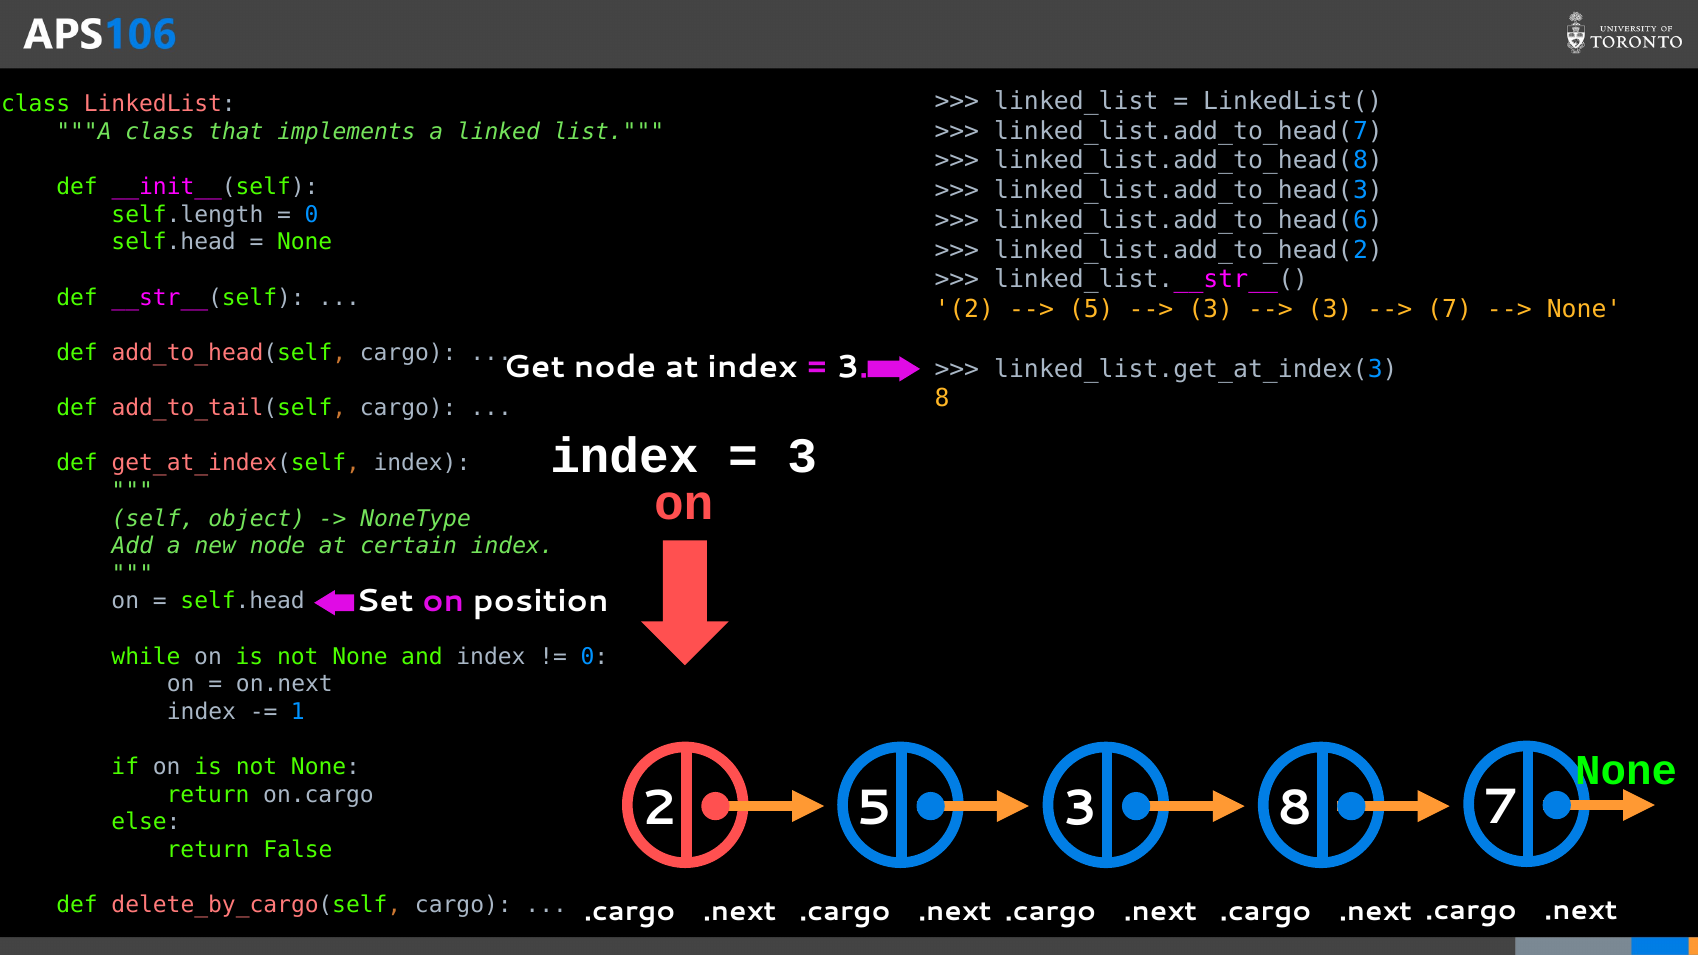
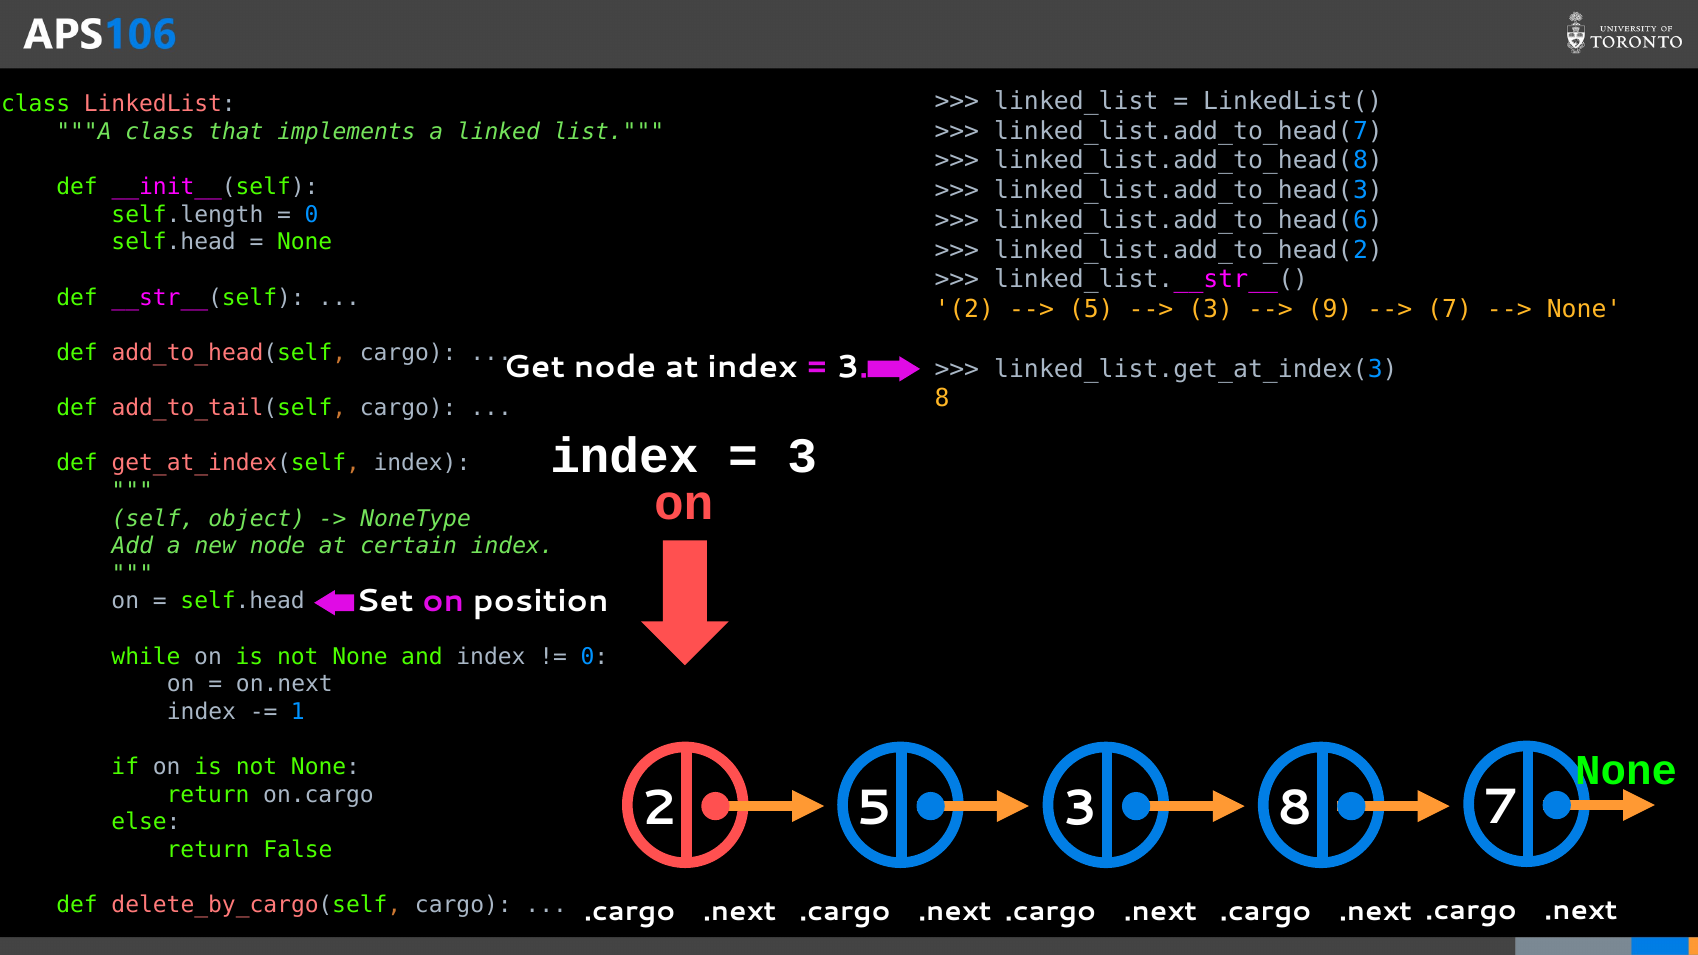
3: 3 -> 9 (1330, 309)
